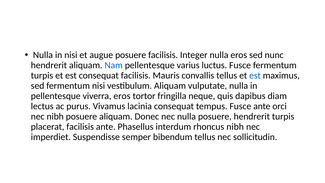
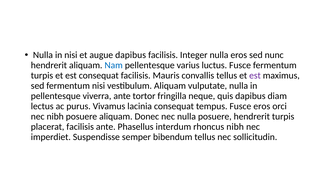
augue posuere: posuere -> dapibus (131, 55)
est colour: blue -> purple (255, 75)
viverra eros: eros -> ante (122, 96)
Fusce ante: ante -> eros (262, 106)
